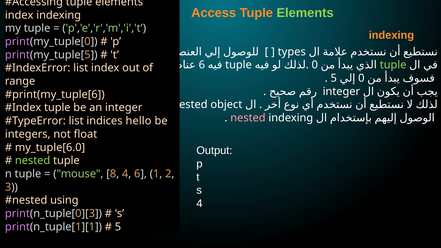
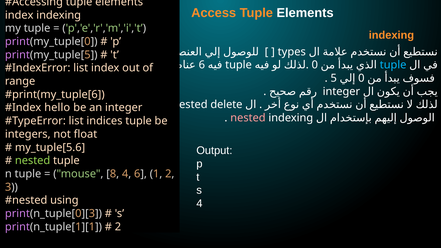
Elements colour: light green -> white (305, 13)
tuple colour: light green -> light blue (393, 65)
object: object -> delete (226, 105)
tuple: tuple -> hello (57, 108)
indices hello: hello -> tuple (139, 121)
my_tuple[6.0: my_tuple[6.0 -> my_tuple[5.6 (50, 147)
5: 5 -> 2 (118, 227)
